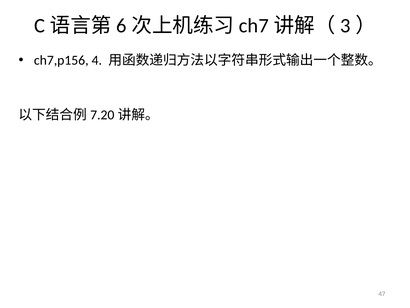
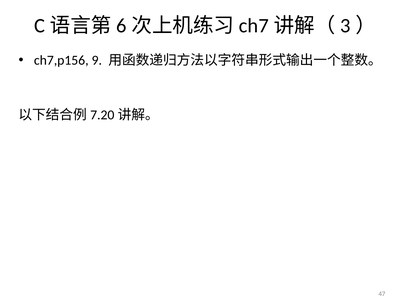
4: 4 -> 9 (97, 60)
